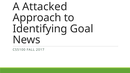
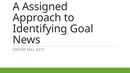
Attacked: Attacked -> Assigned (45, 7)
